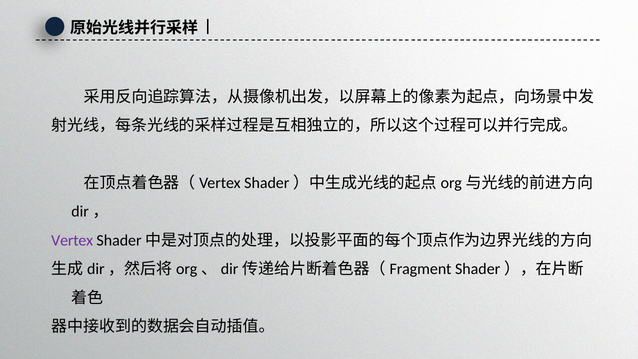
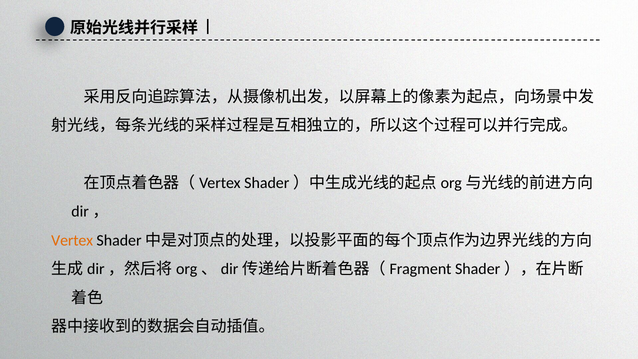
Vertex colour: purple -> orange (72, 240)
